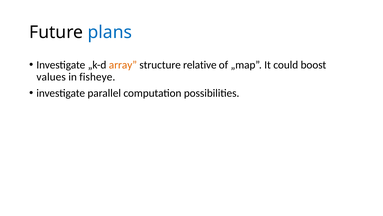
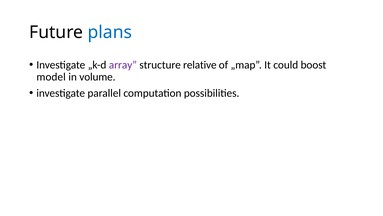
array colour: orange -> purple (123, 65)
values: values -> model (51, 77)
fisheye: fisheye -> volume (97, 77)
